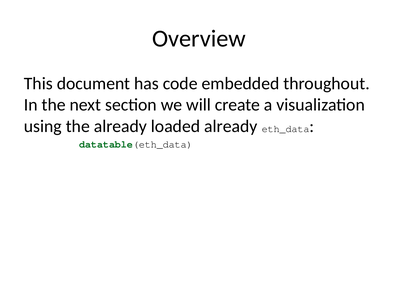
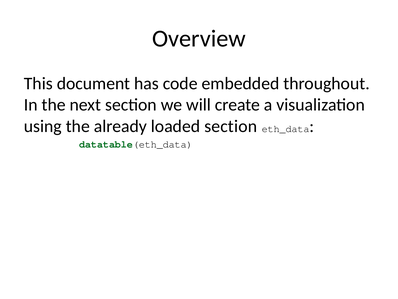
loaded already: already -> section (231, 126)
